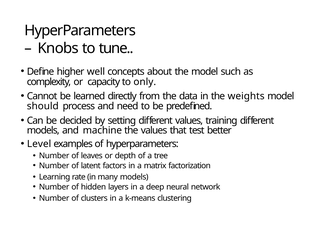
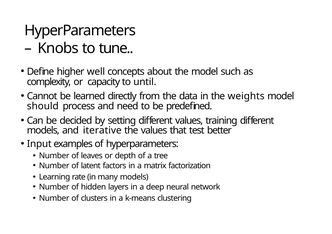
only: only -> until (145, 82)
machine: machine -> iterative (102, 131)
Level: Level -> Input (39, 144)
